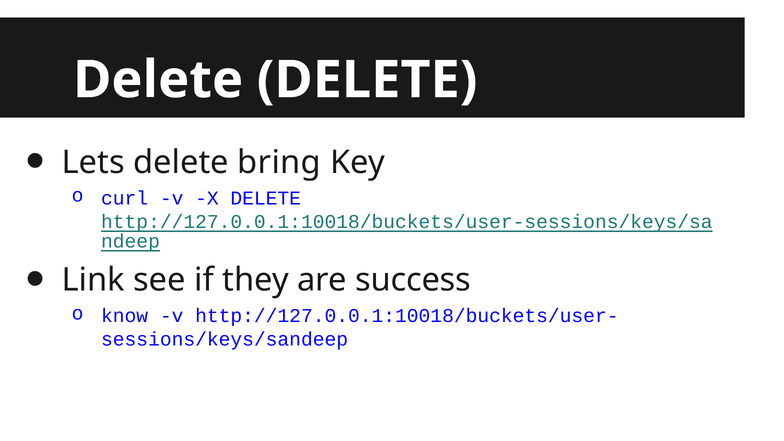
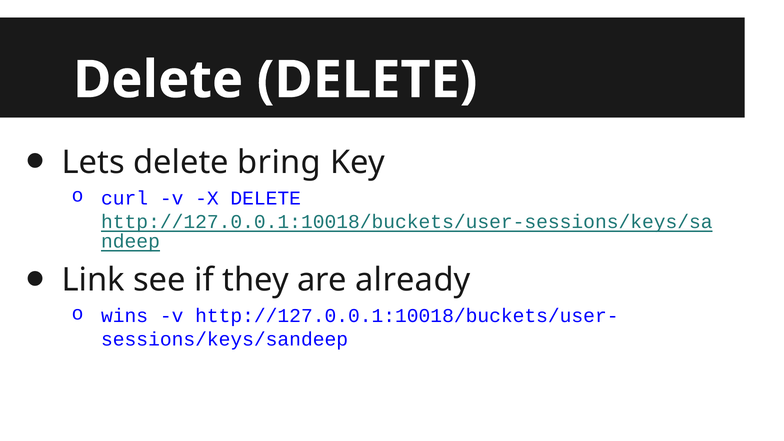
success: success -> already (413, 280)
know: know -> wins (125, 316)
